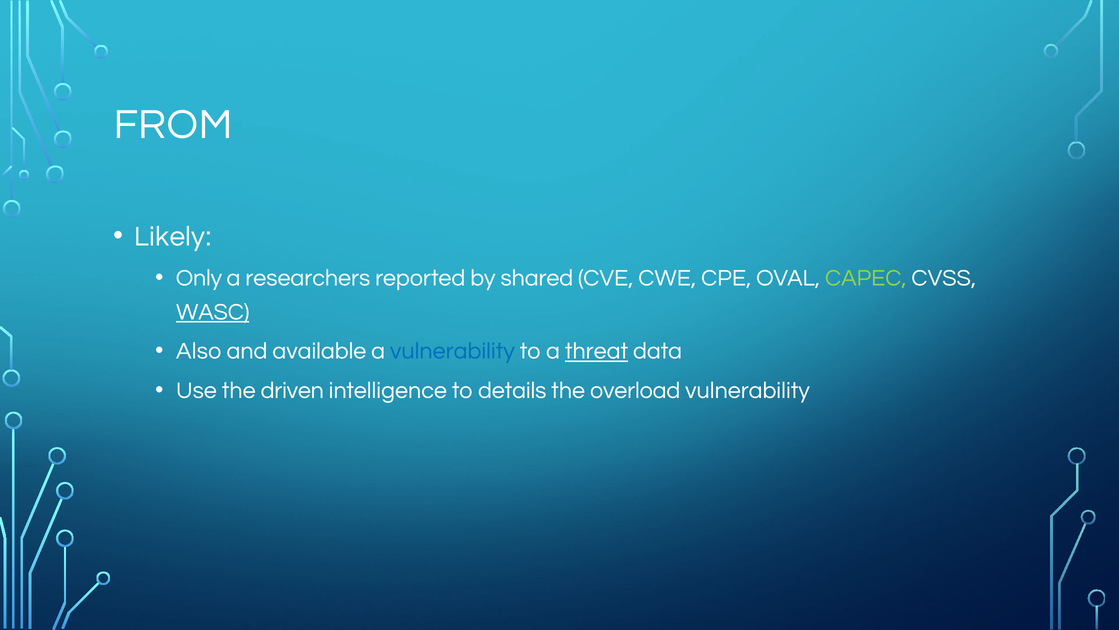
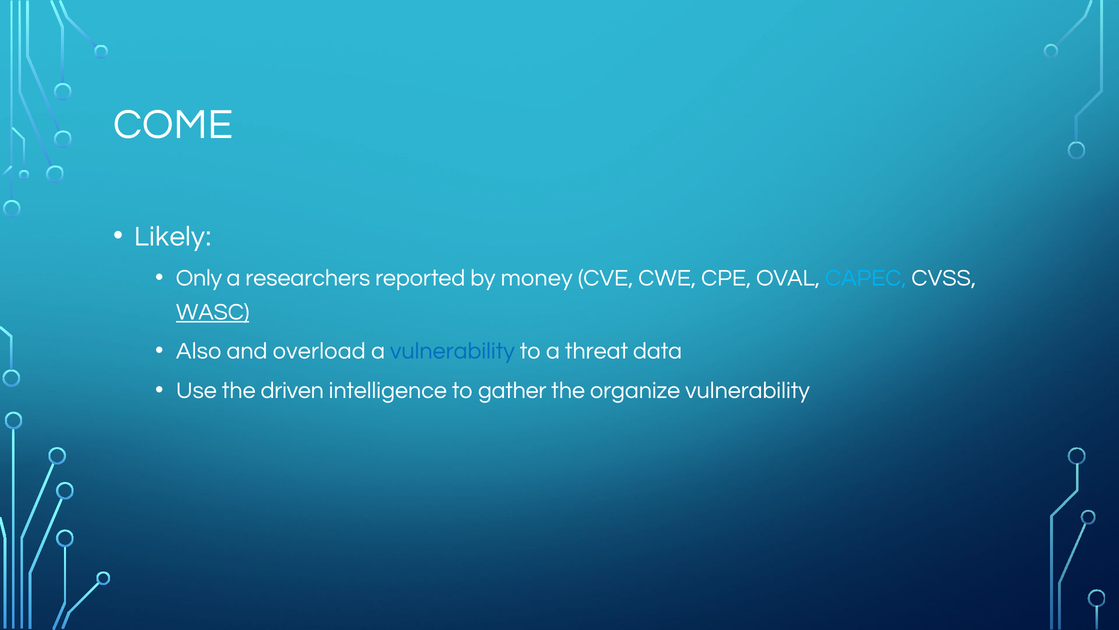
FROM: FROM -> COME (173, 124)
shared: shared -> money (537, 278)
CAPEC colour: light green -> light blue (866, 278)
available: available -> overload (319, 351)
threat underline: present -> none (597, 351)
details: details -> gather (512, 390)
overload: overload -> organize (635, 390)
